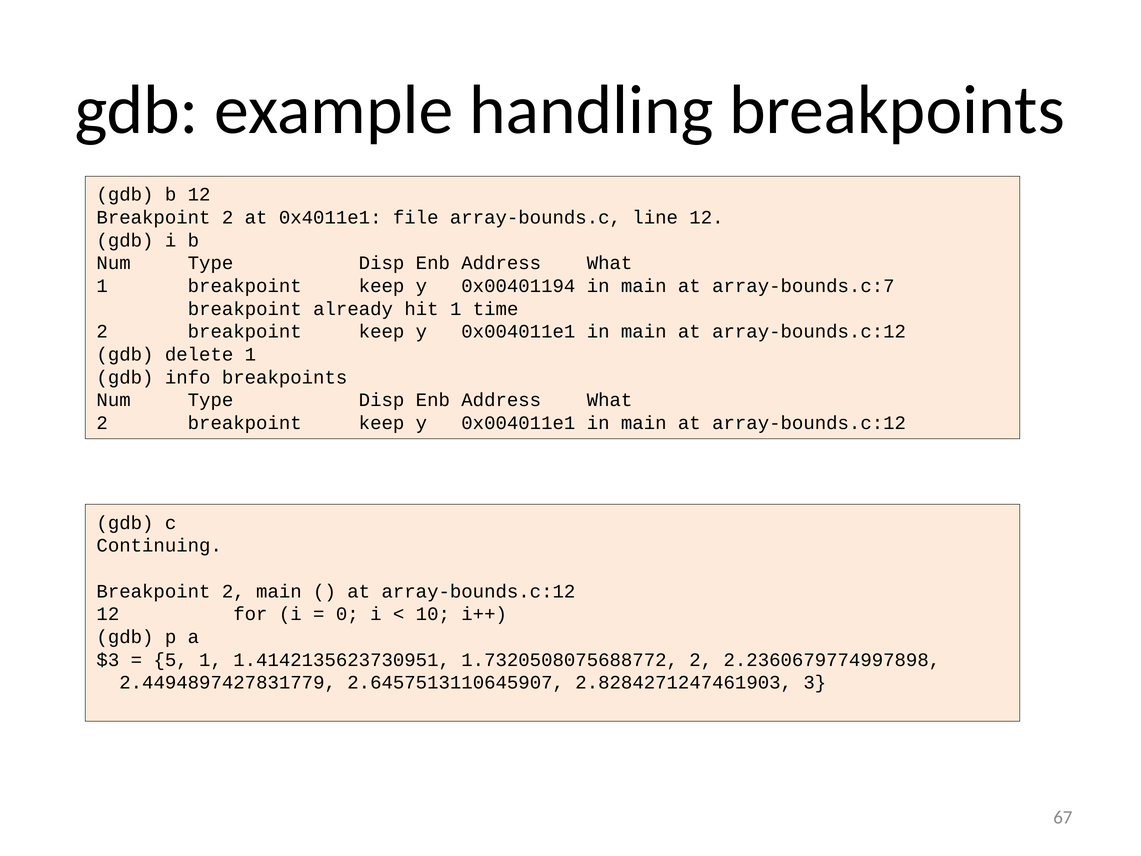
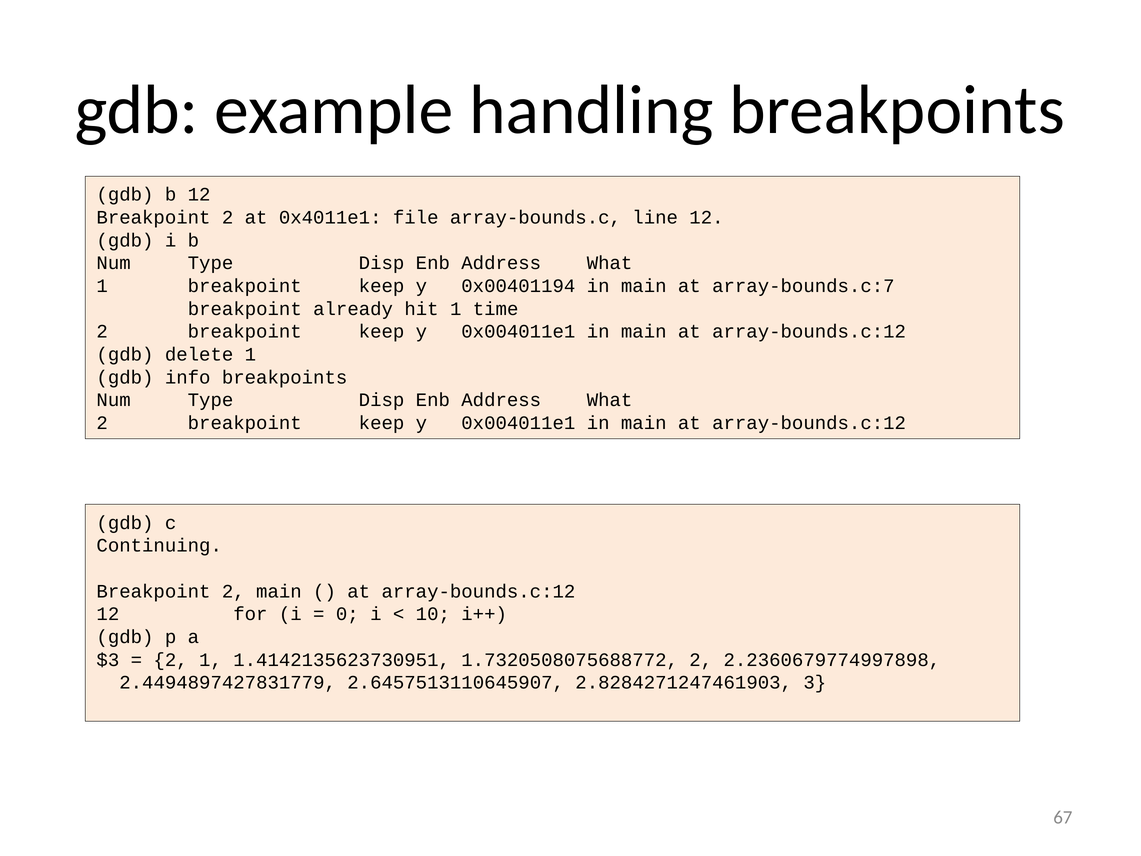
5: 5 -> 2 (171, 660)
